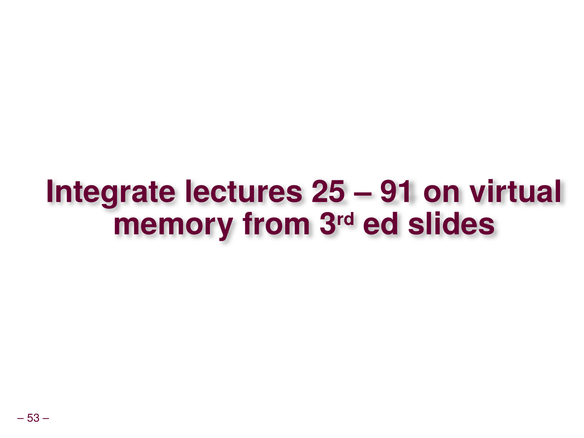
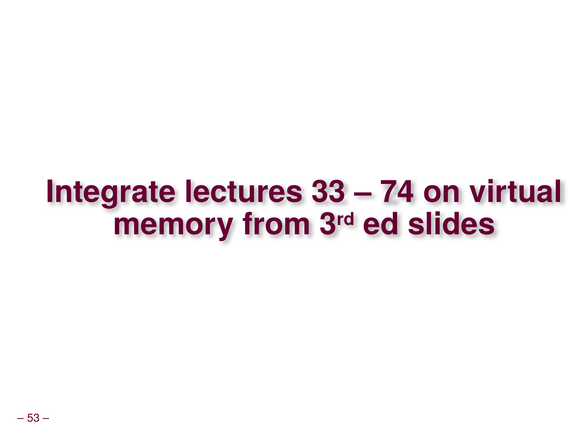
25: 25 -> 33 (329, 192)
91: 91 -> 74 (397, 192)
